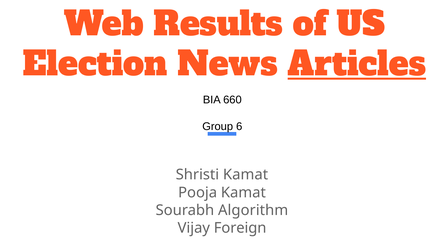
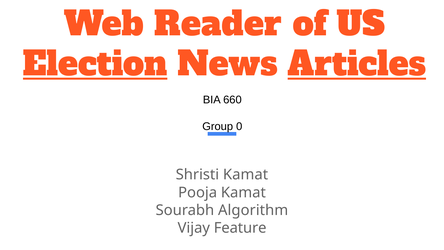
Results: Results -> Reader (218, 24)
Election underline: none -> present (95, 64)
6: 6 -> 0 (239, 126)
Foreign: Foreign -> Feature (240, 228)
